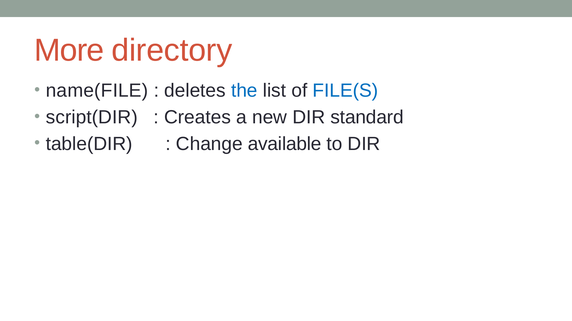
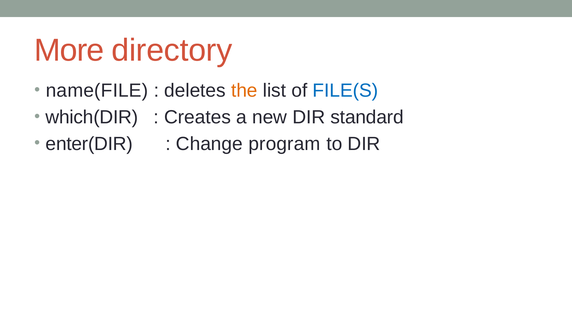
the colour: blue -> orange (244, 91)
script(DIR: script(DIR -> which(DIR (92, 117)
table(DIR: table(DIR -> enter(DIR (89, 144)
available: available -> program (284, 144)
